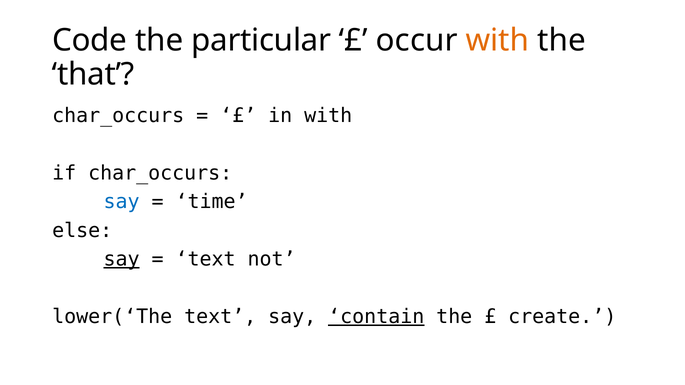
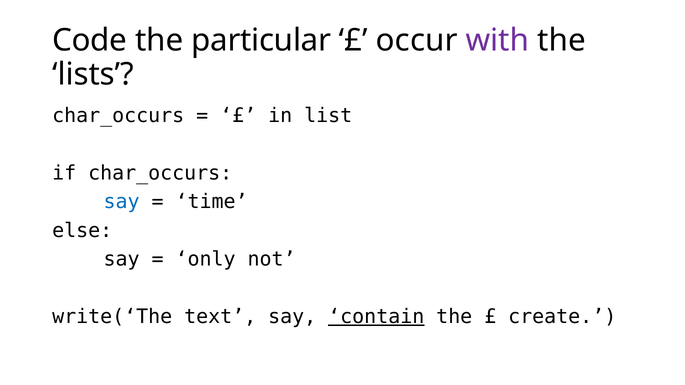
with colour: orange -> purple (497, 41)
that: that -> lists (93, 74)
in with: with -> list (328, 116)
say underline: present -> none (122, 259)
text: text -> only (206, 259)
lower(‘The: lower(‘The -> write(‘The (112, 317)
